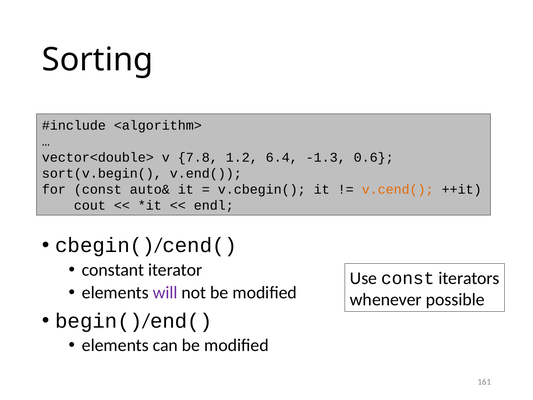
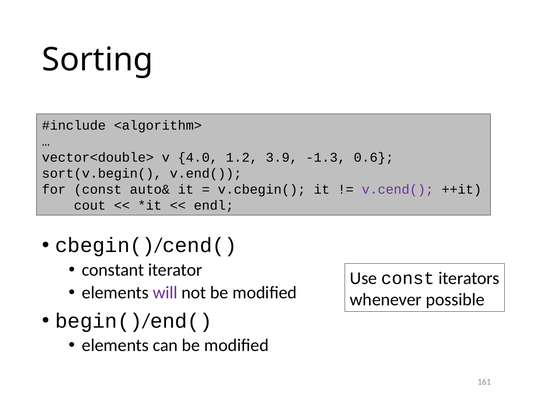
7.8: 7.8 -> 4.0 (198, 157)
6.4: 6.4 -> 3.9 (282, 157)
v.cend( colour: orange -> purple (398, 189)
